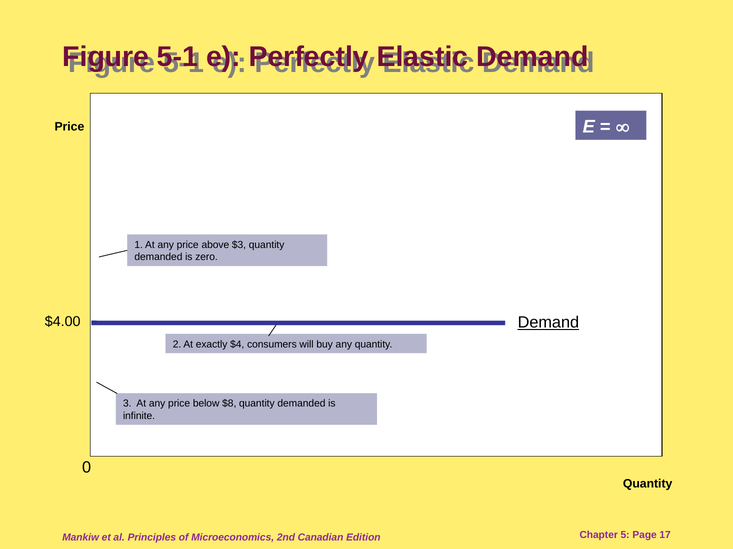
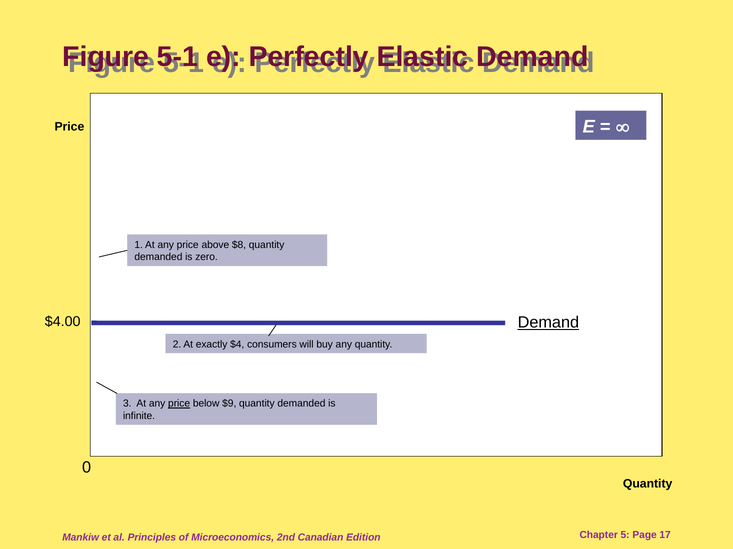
$3: $3 -> $8 (239, 245)
price underline: none -> present (179, 404)
$8: $8 -> $9 (229, 404)
